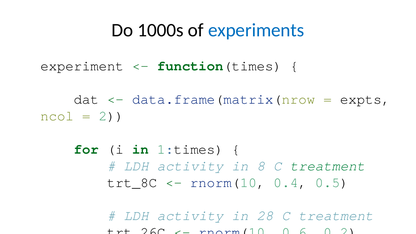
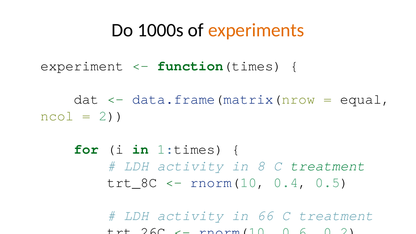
experiments colour: blue -> orange (256, 30)
expts: expts -> equal (365, 99)
28: 28 -> 66 (265, 216)
